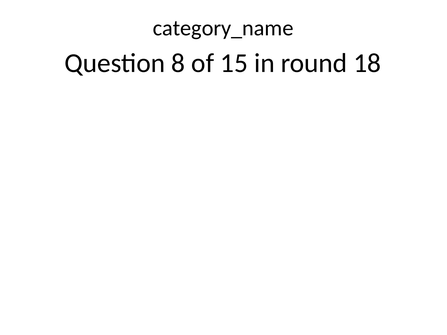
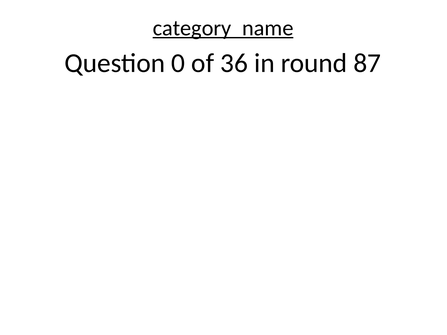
category_name underline: none -> present (223, 28)
8: 8 -> 0 (178, 63)
15: 15 -> 36 (234, 63)
18: 18 -> 87 (367, 63)
